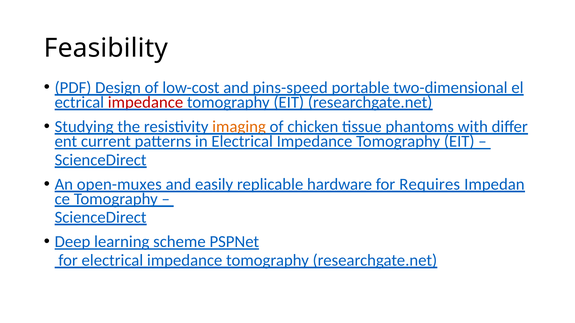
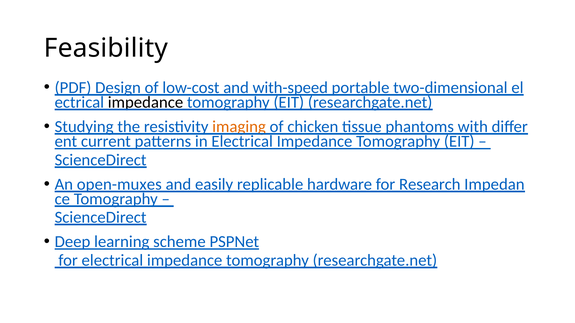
pins-speed: pins-speed -> with-speed (290, 88)
impedance colour: red -> black (146, 102)
Requires: Requires -> Research (430, 185)
